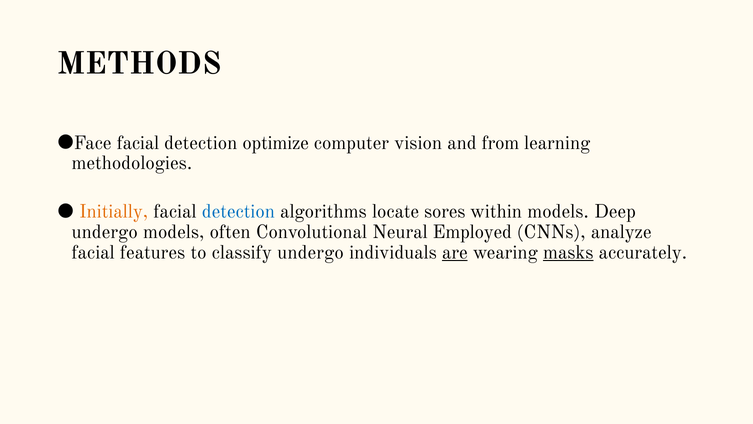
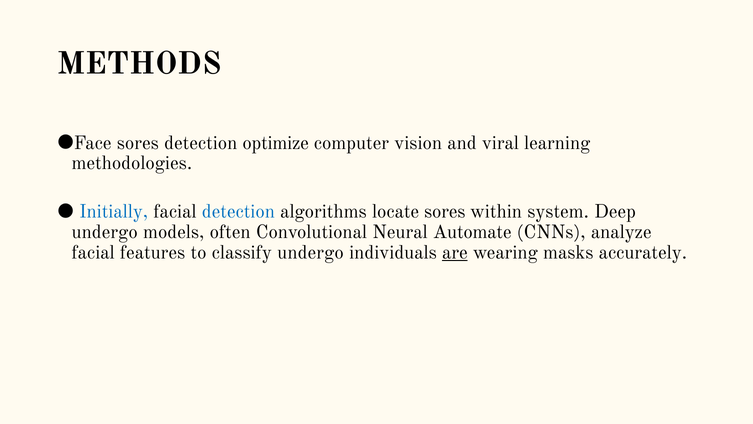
Face facial: facial -> sores (138, 143)
from: from -> viral (500, 143)
Initially colour: orange -> blue (114, 212)
within models: models -> system (558, 212)
Employed: Employed -> Automate (472, 232)
masks underline: present -> none (568, 252)
